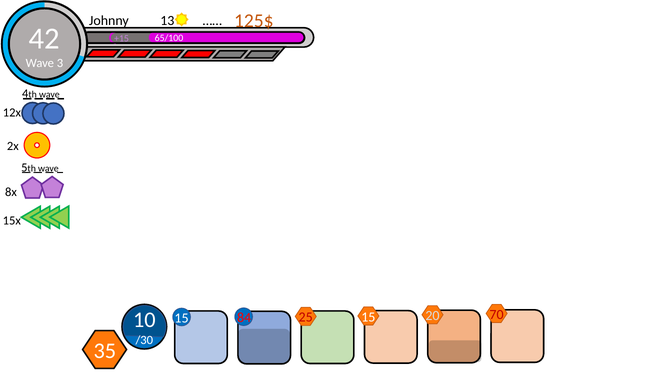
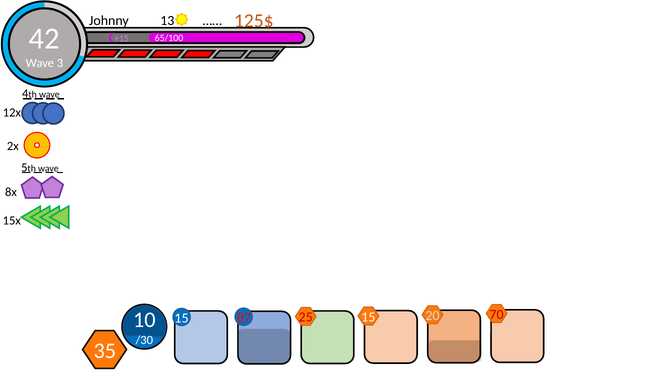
84: 84 -> 87 (244, 318)
